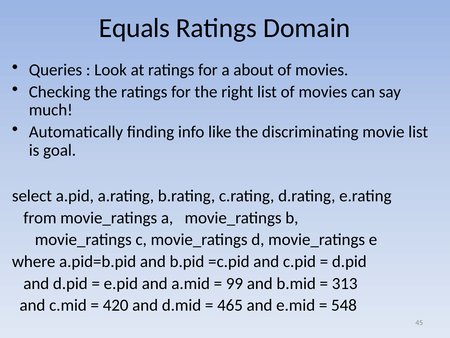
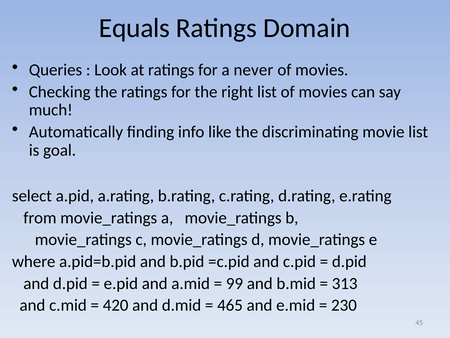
about: about -> never (253, 70)
548: 548 -> 230 (344, 305)
